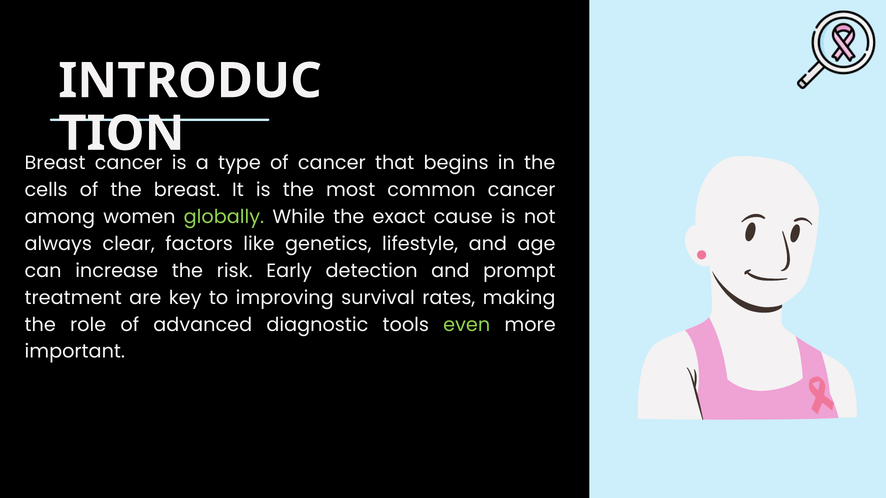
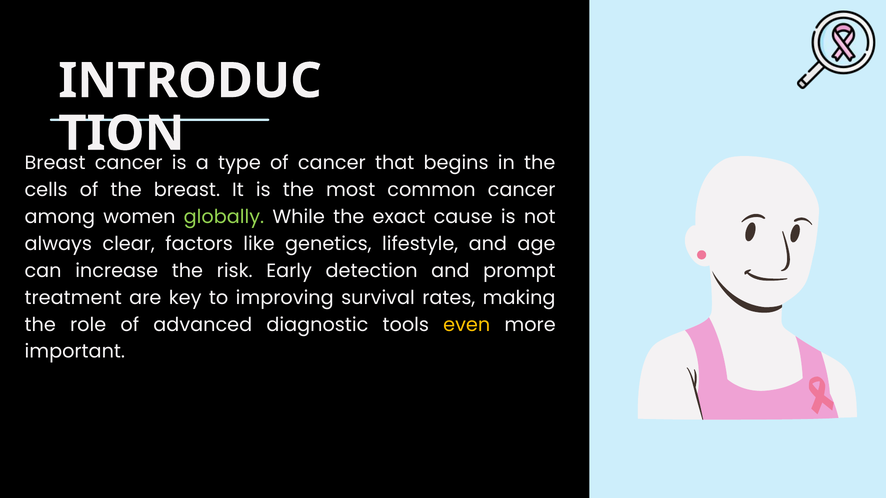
even colour: light green -> yellow (467, 325)
